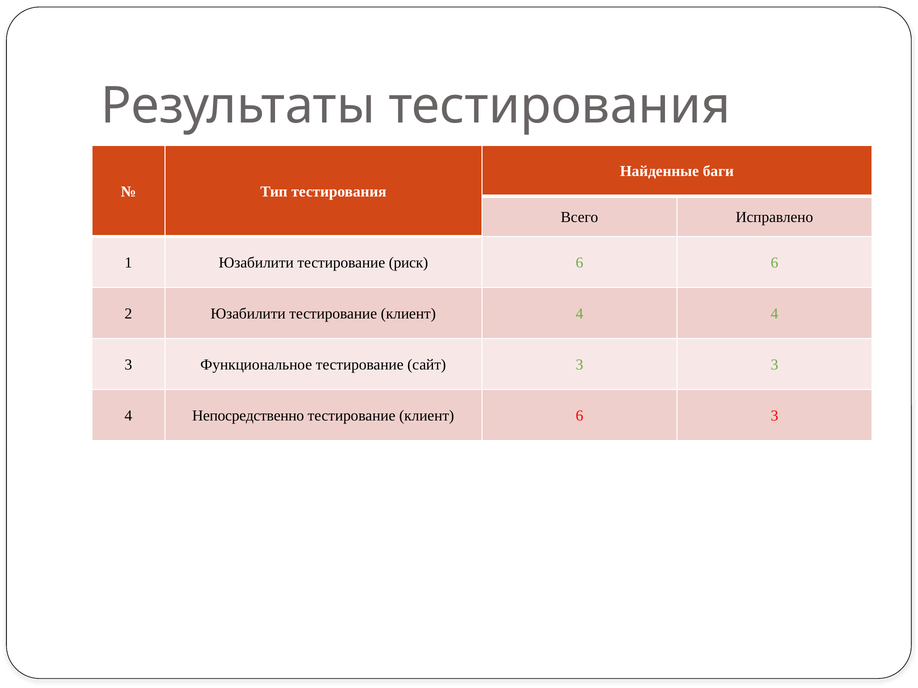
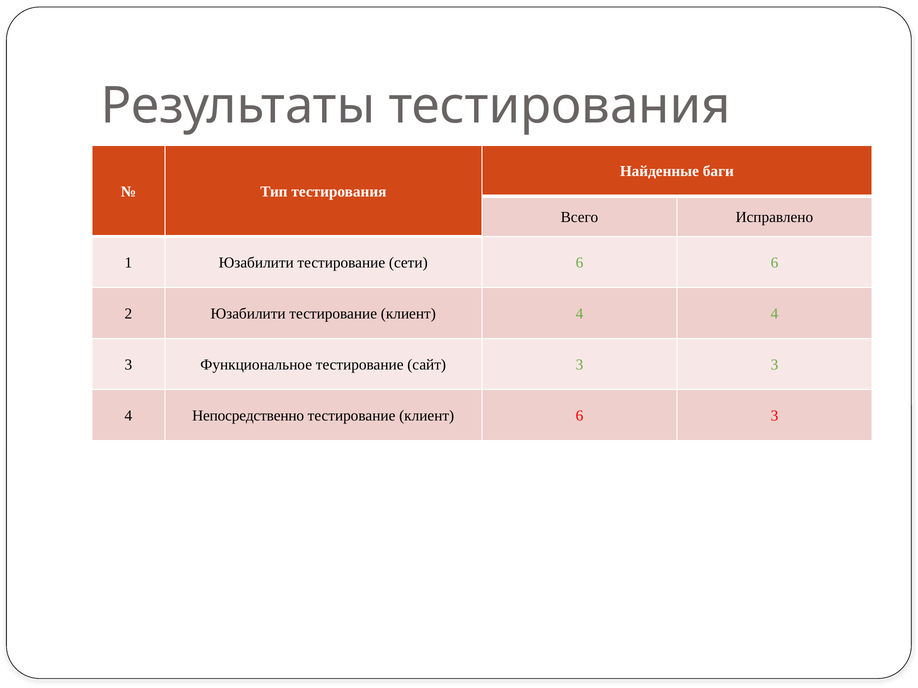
риск: риск -> сети (408, 263)
